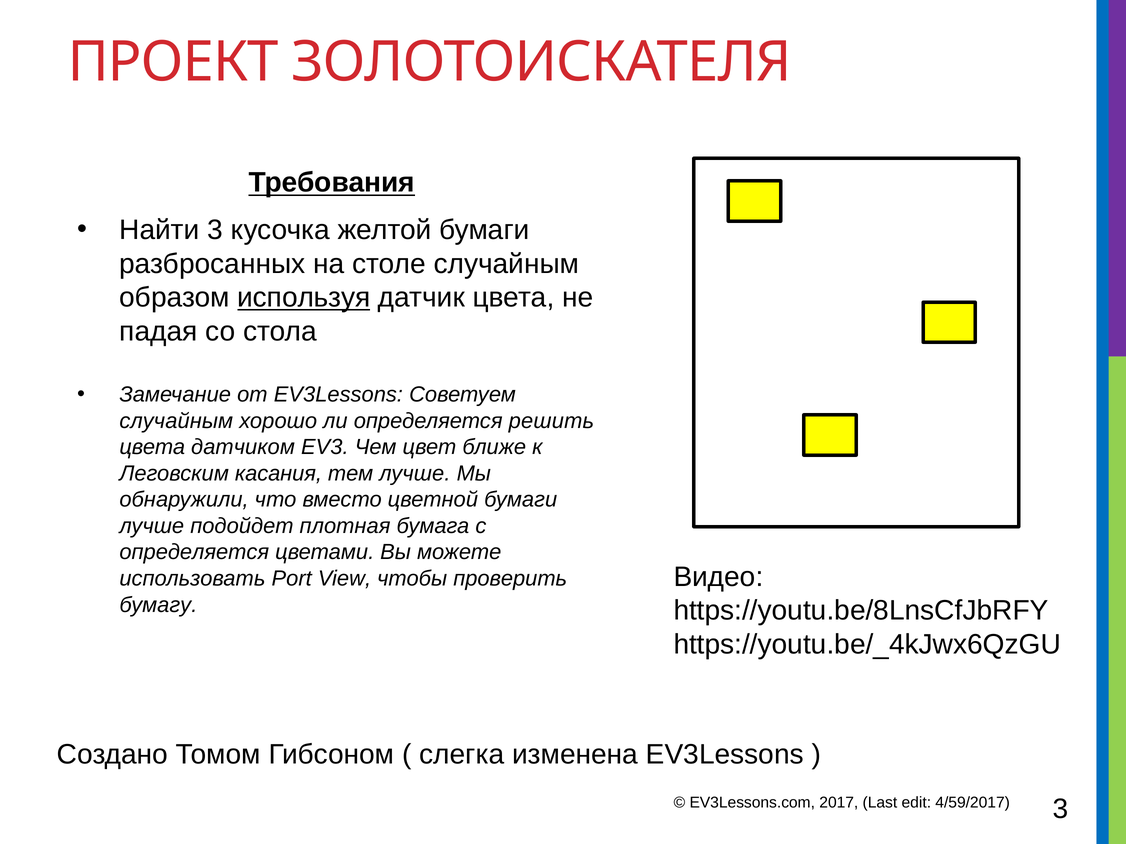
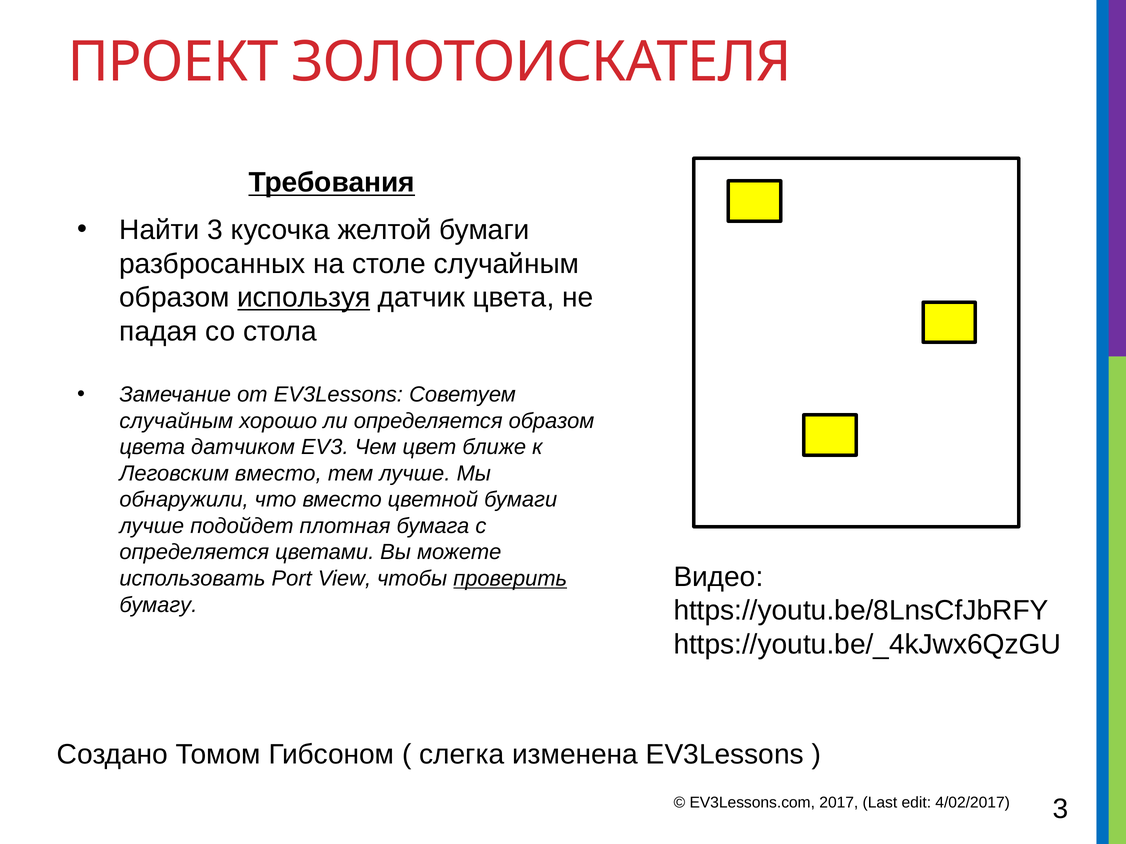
определяется решить: решить -> образом (552, 421)
Леговским касания: касания -> вместо (278, 474)
проверить underline: none -> present (510, 579)
4/59/2017: 4/59/2017 -> 4/02/2017 (973, 803)
